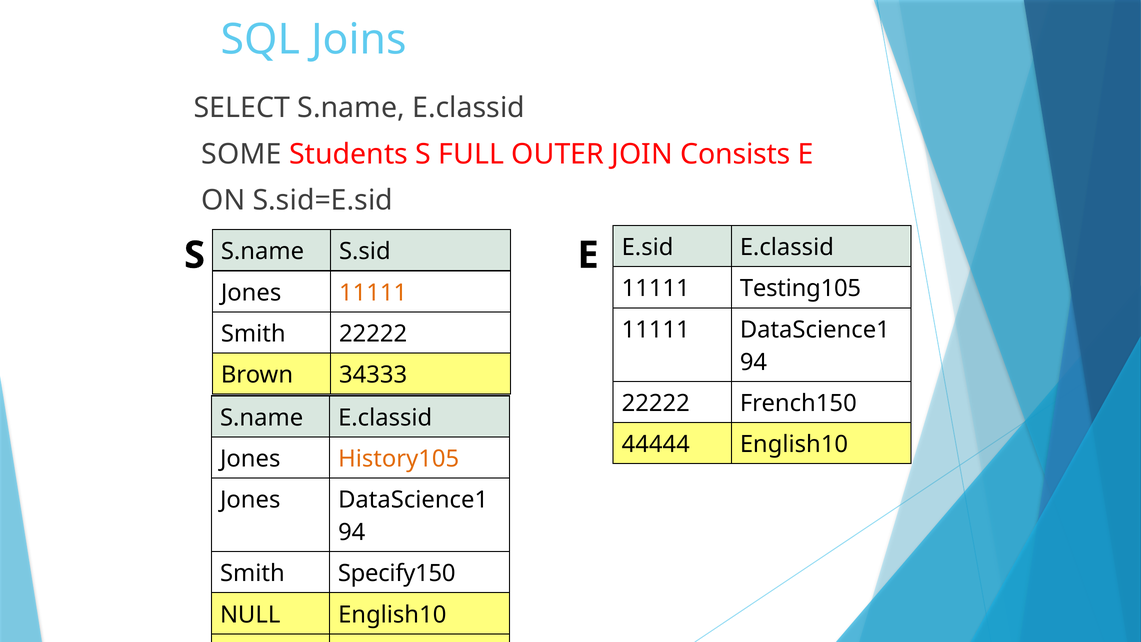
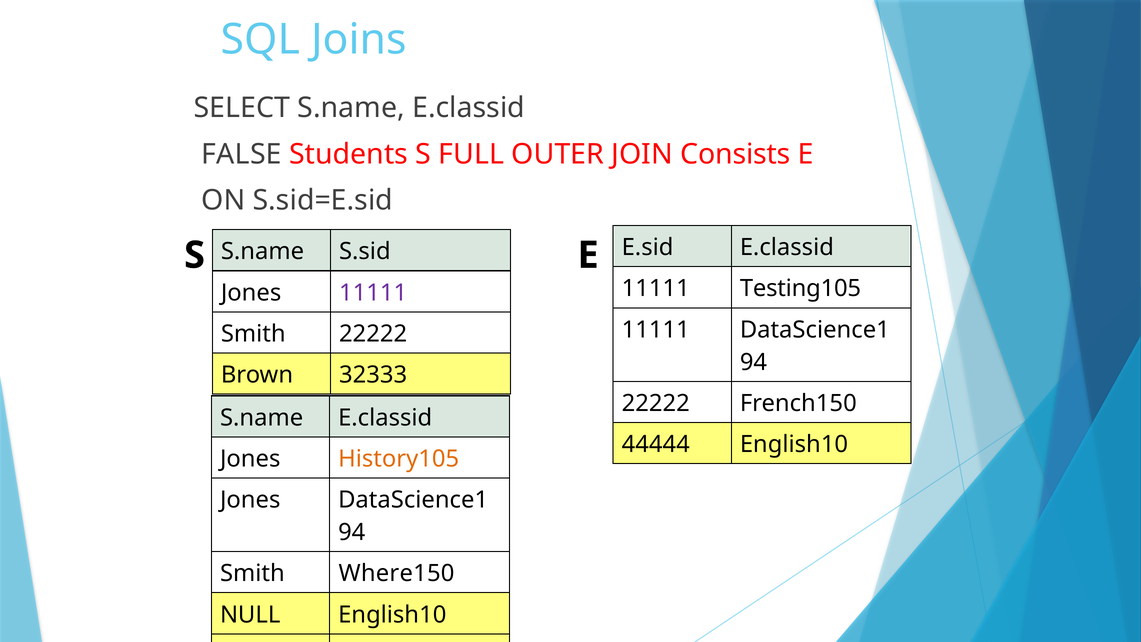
SOME: SOME -> FALSE (242, 154)
11111 colour: orange -> purple (373, 293)
34333: 34333 -> 32333 (373, 375)
Specify150: Specify150 -> Where150 (396, 573)
